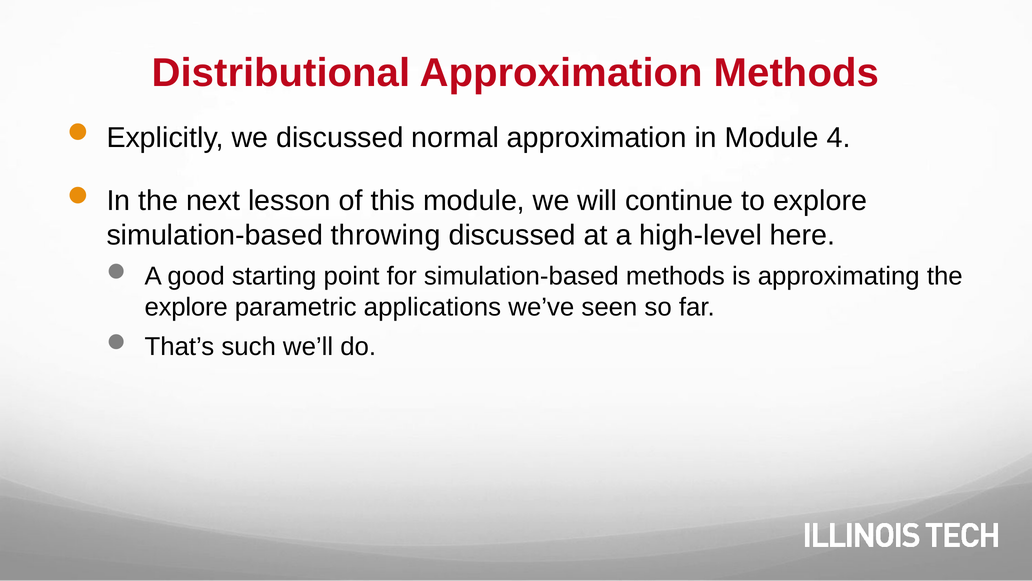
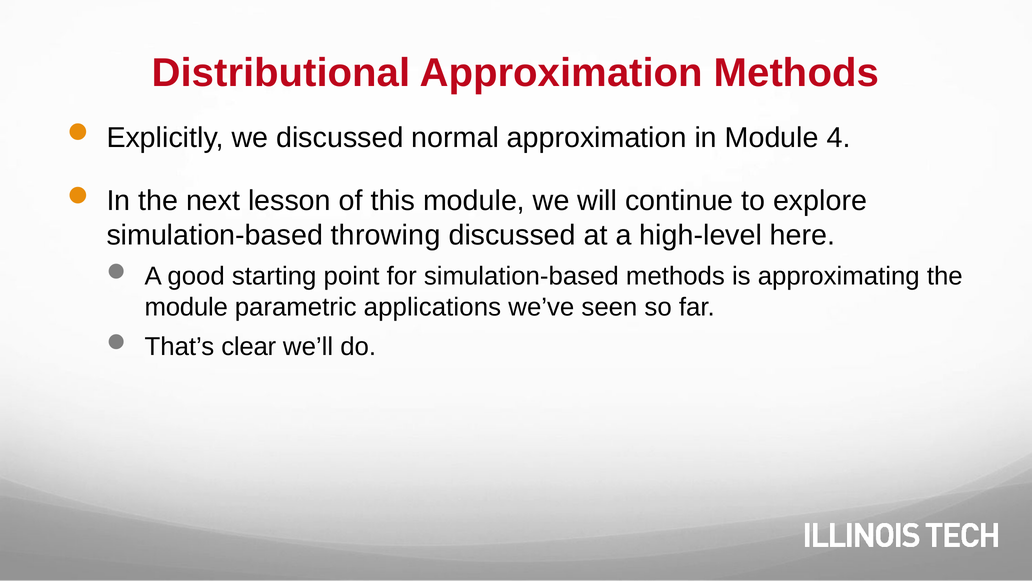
explore: explore -> module (186, 307)
such: such -> clear (249, 347)
